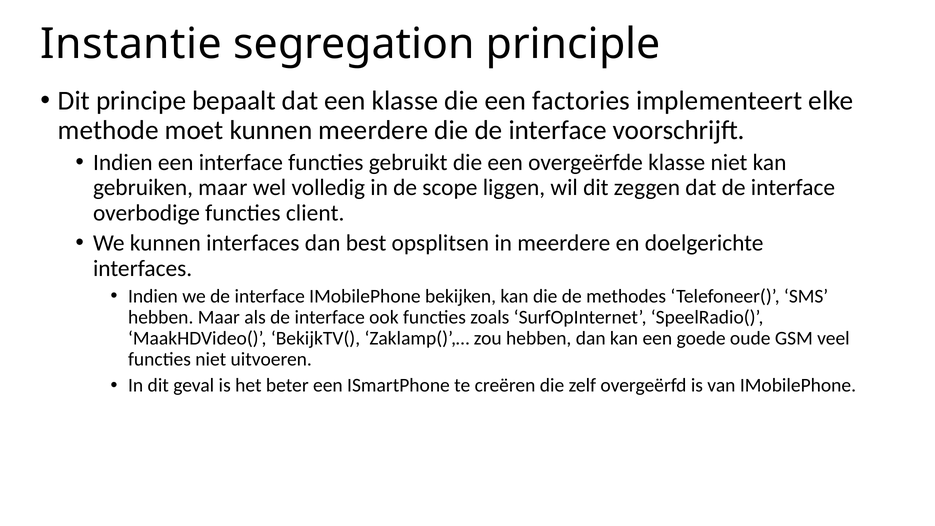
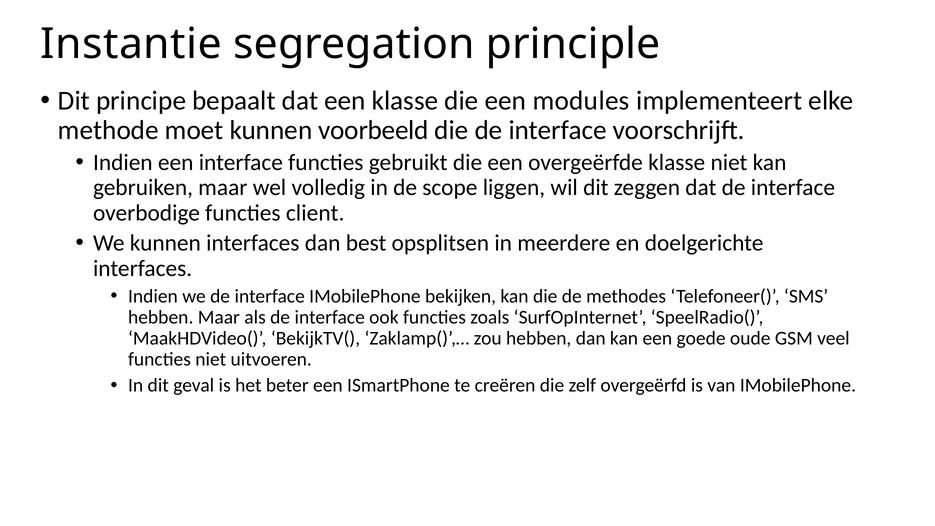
factories: factories -> modules (581, 101)
kunnen meerdere: meerdere -> voorbeeld (373, 130)
